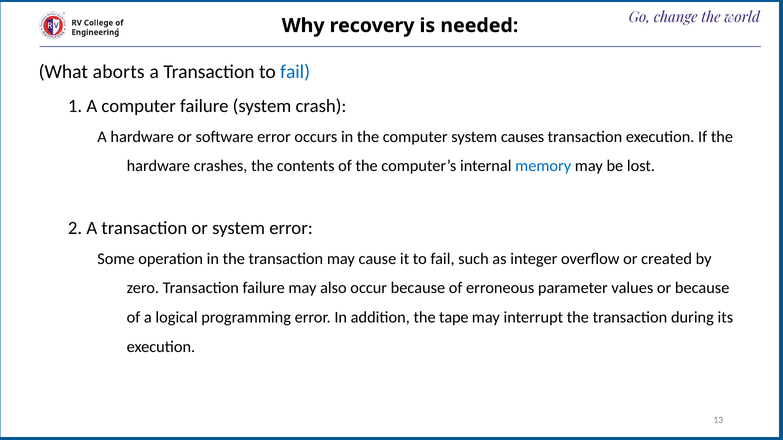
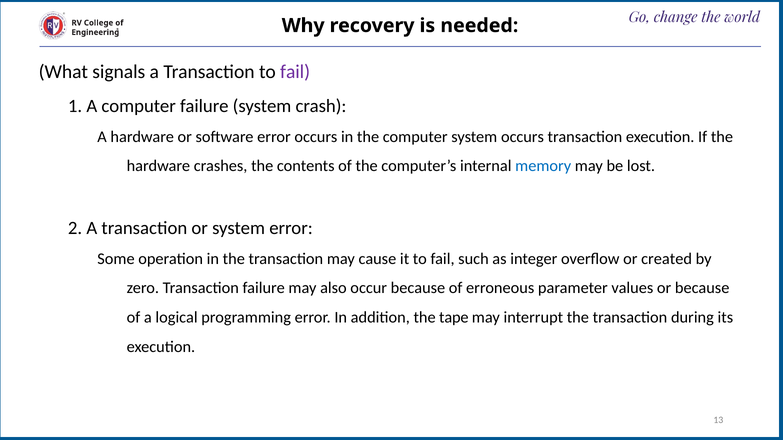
aborts: aborts -> signals (119, 72)
fail colour: blue -> purple (295, 72)
system causes: causes -> occurs (522, 137)
